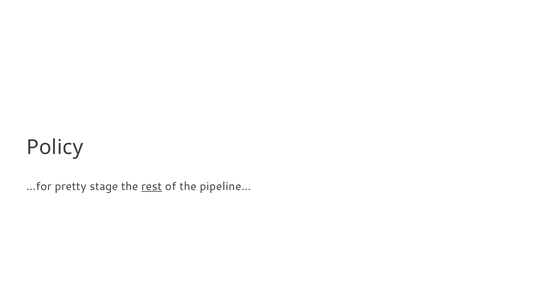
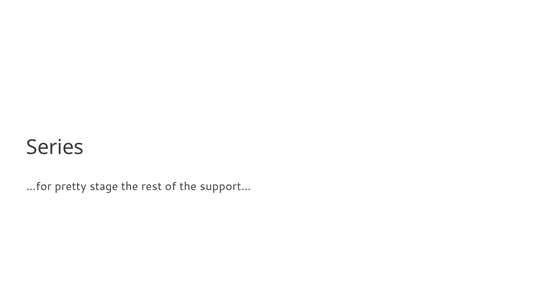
Policy: Policy -> Series (55, 147)
rest underline: present -> none (152, 186)
pipeline…: pipeline… -> support… (225, 186)
